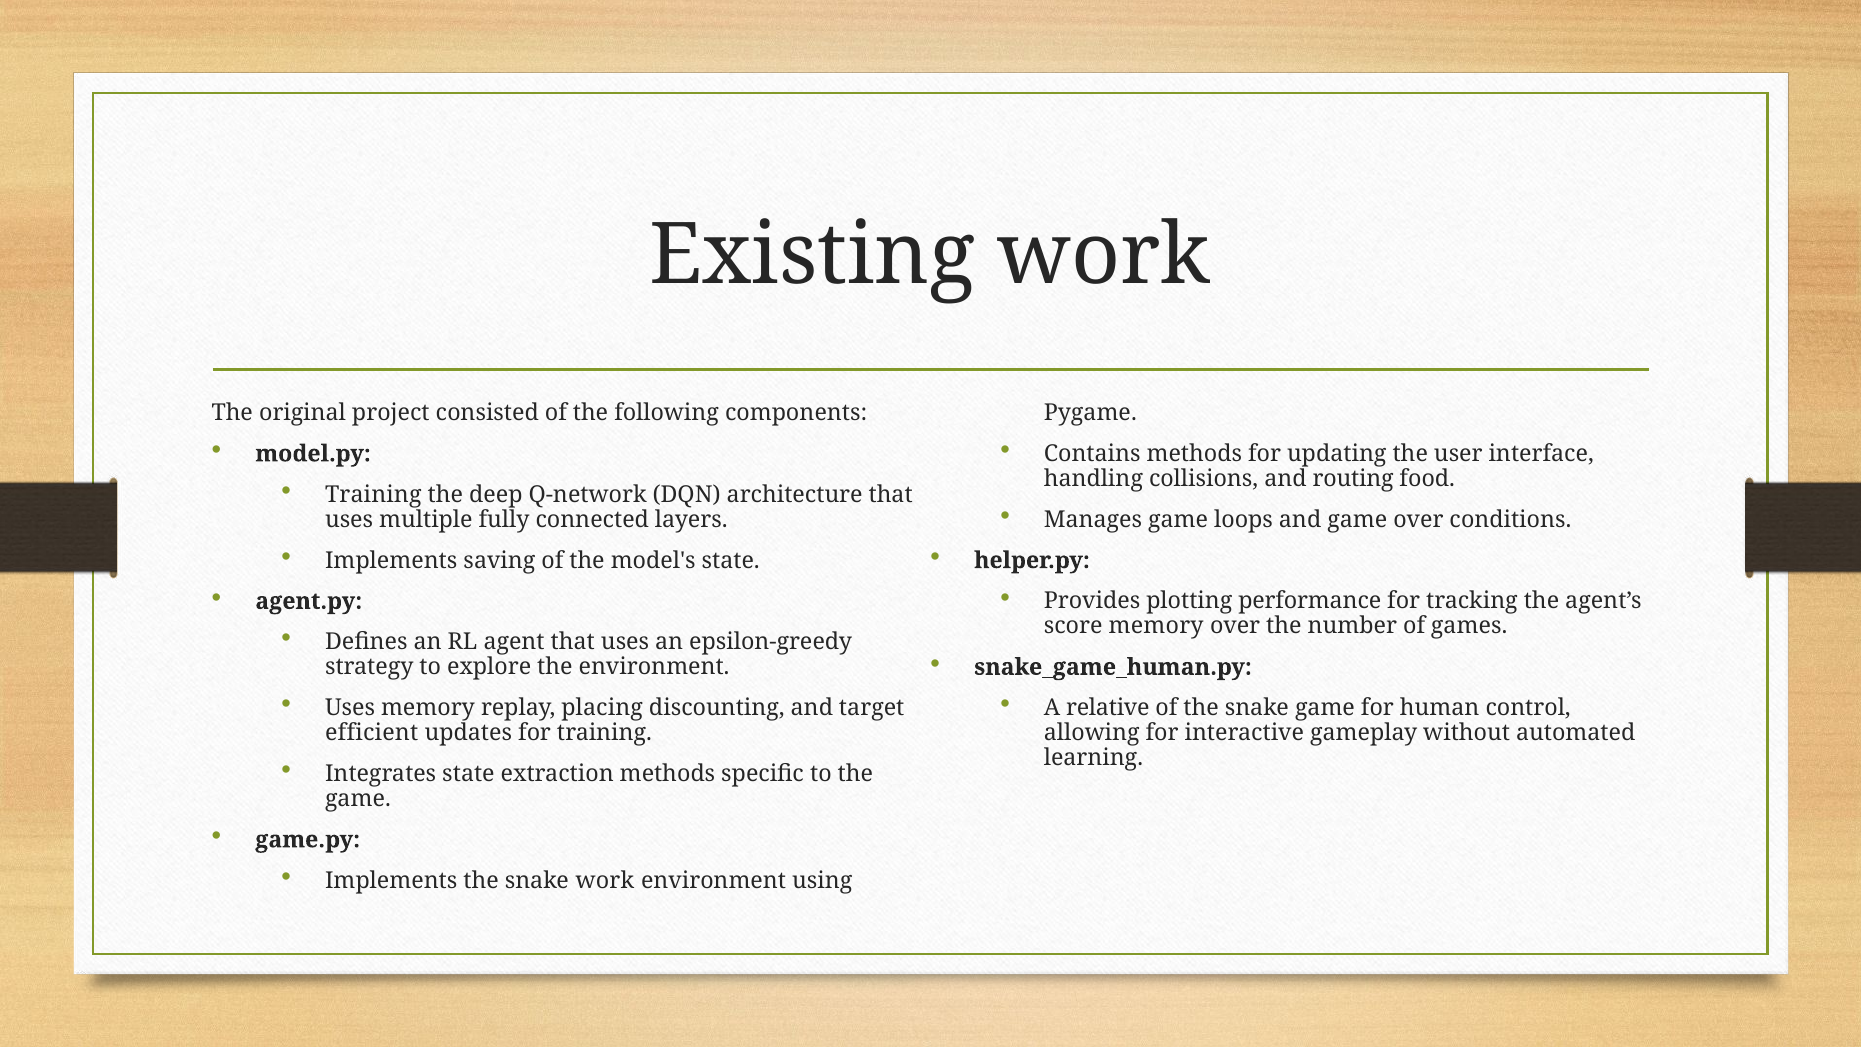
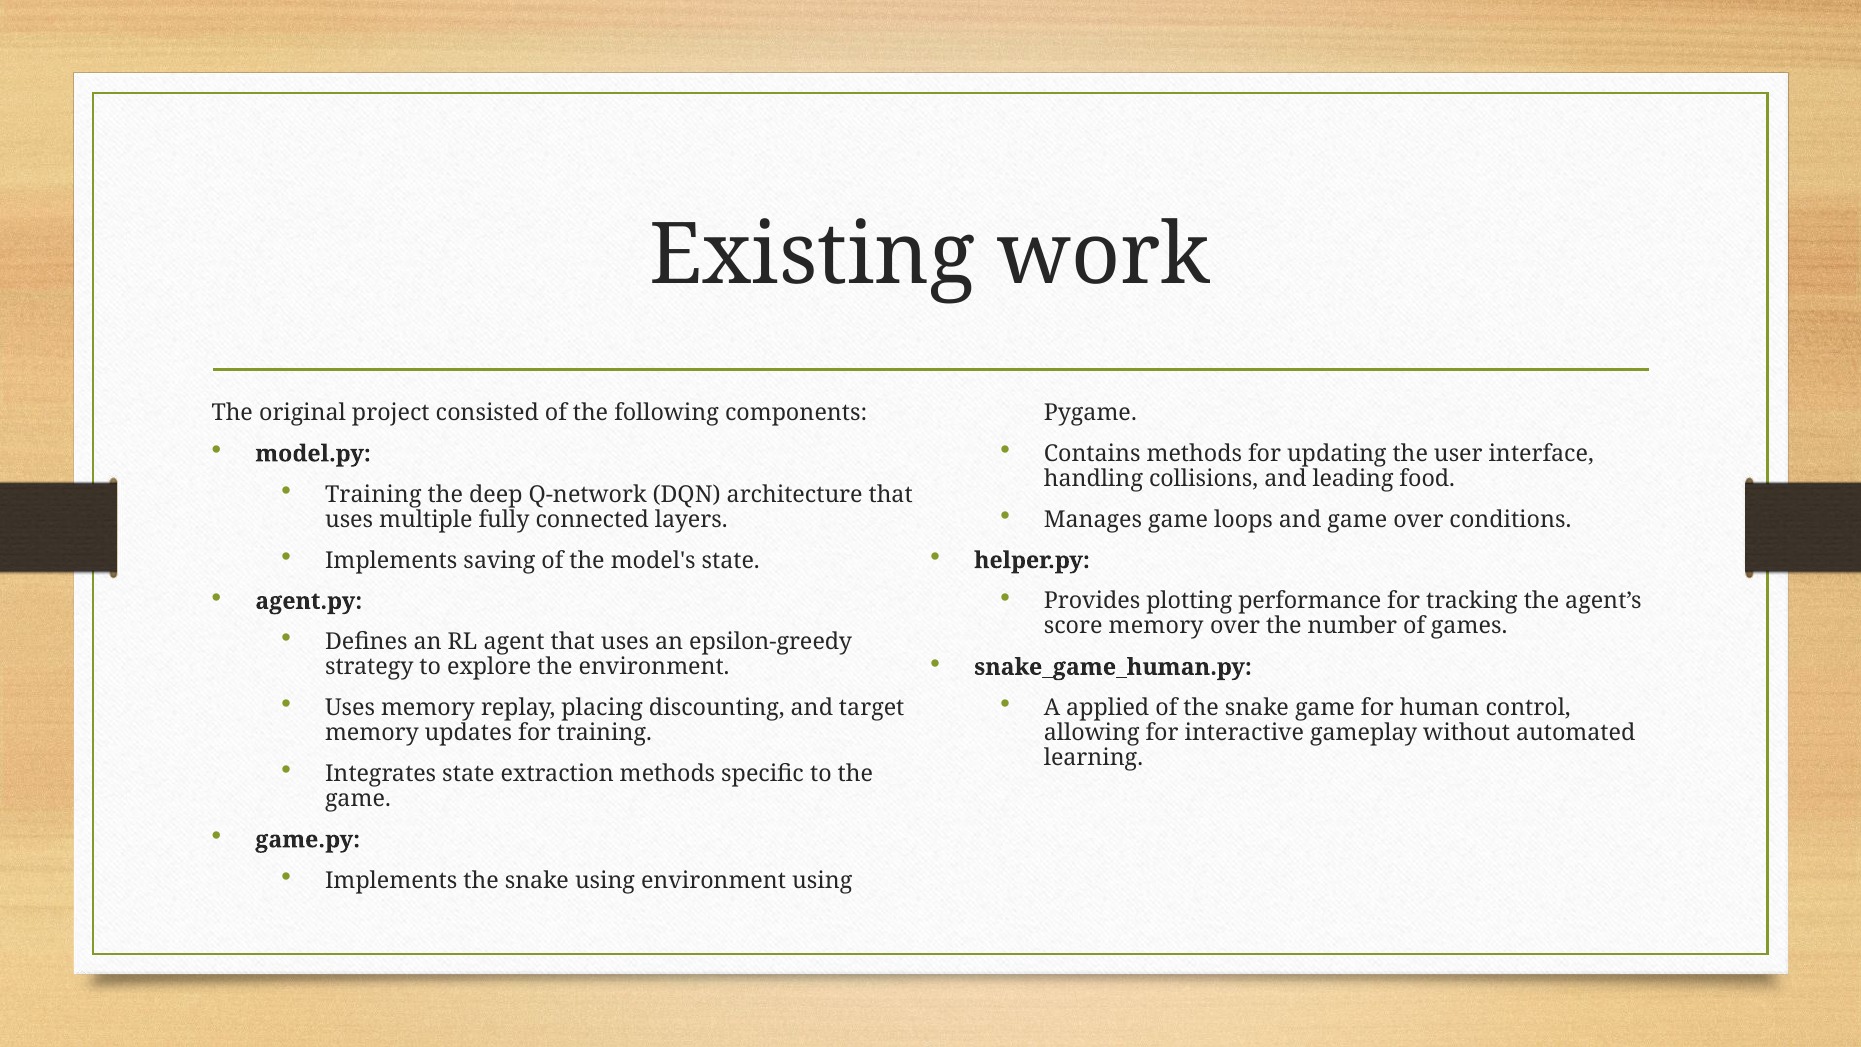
routing: routing -> leading (1353, 479)
relative: relative -> applied (1108, 708)
efficient: efficient -> memory (372, 733)
snake work: work -> using (605, 880)
